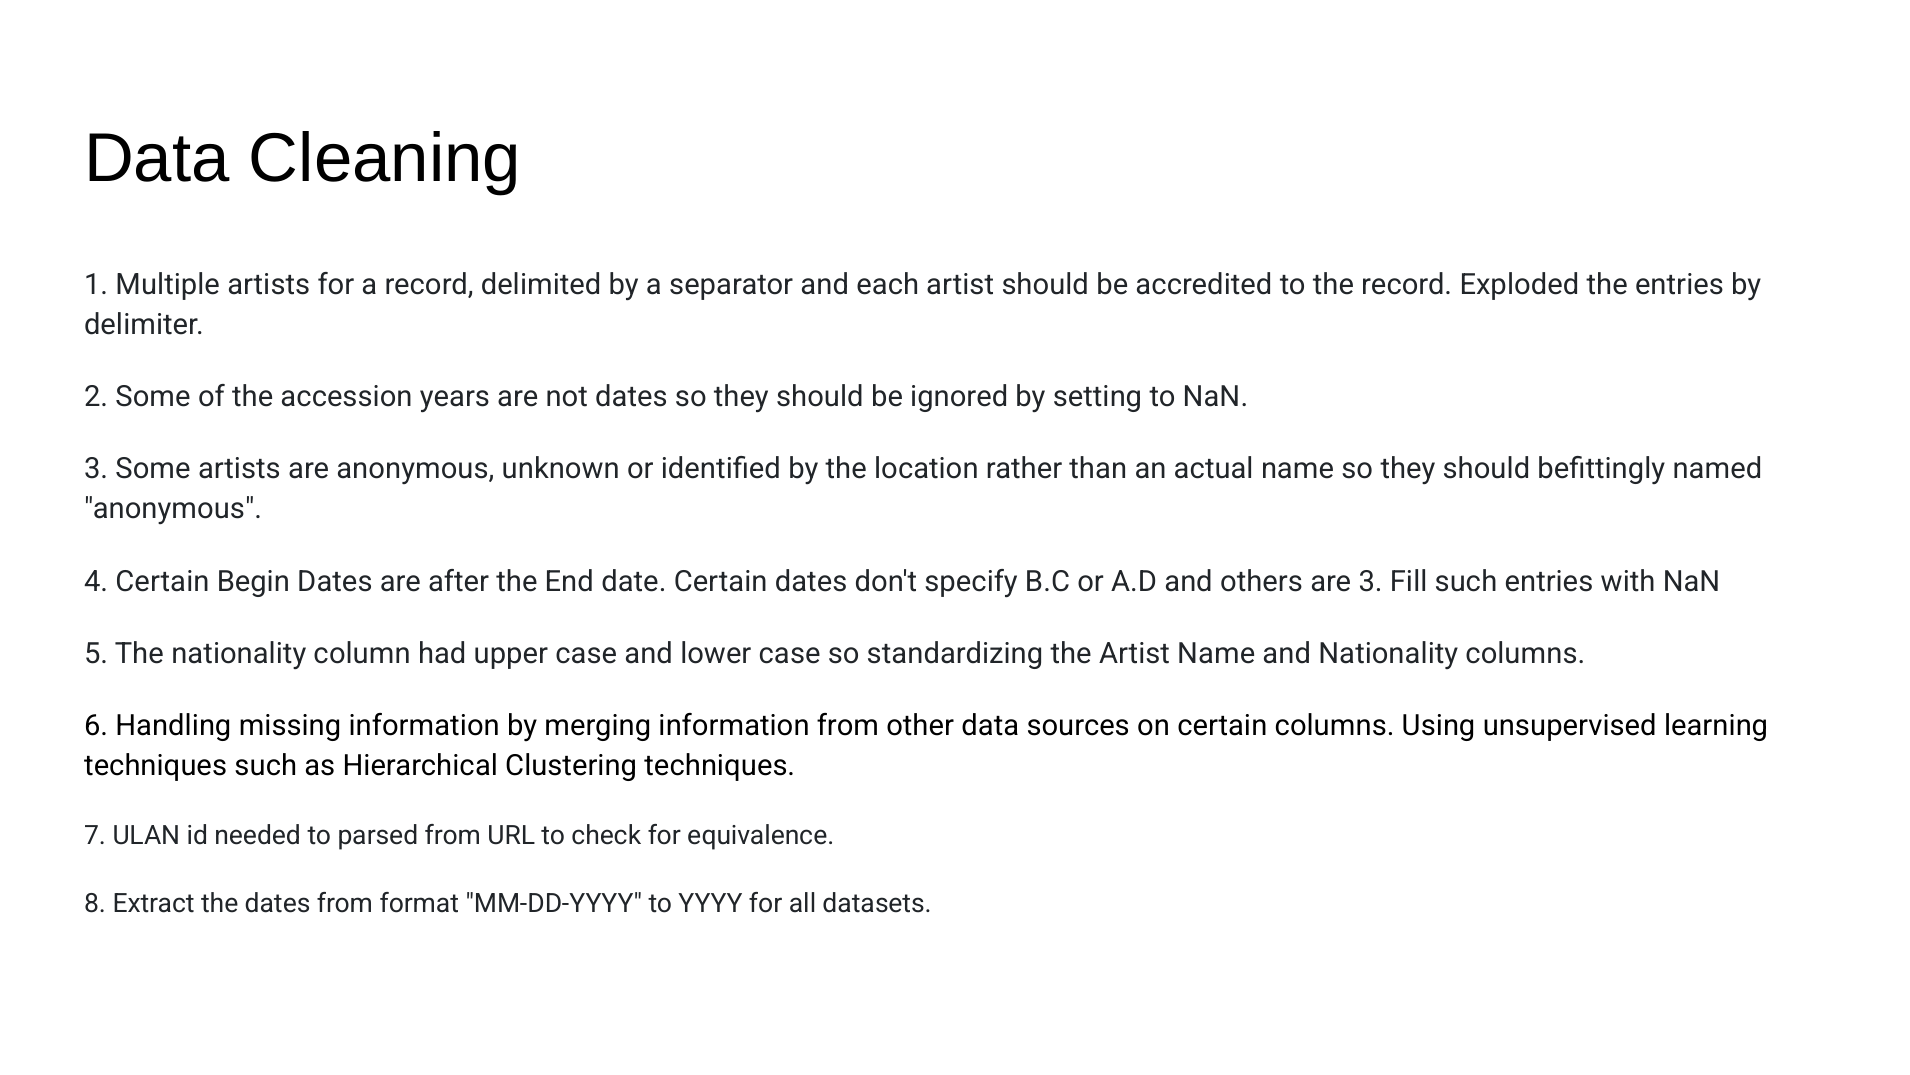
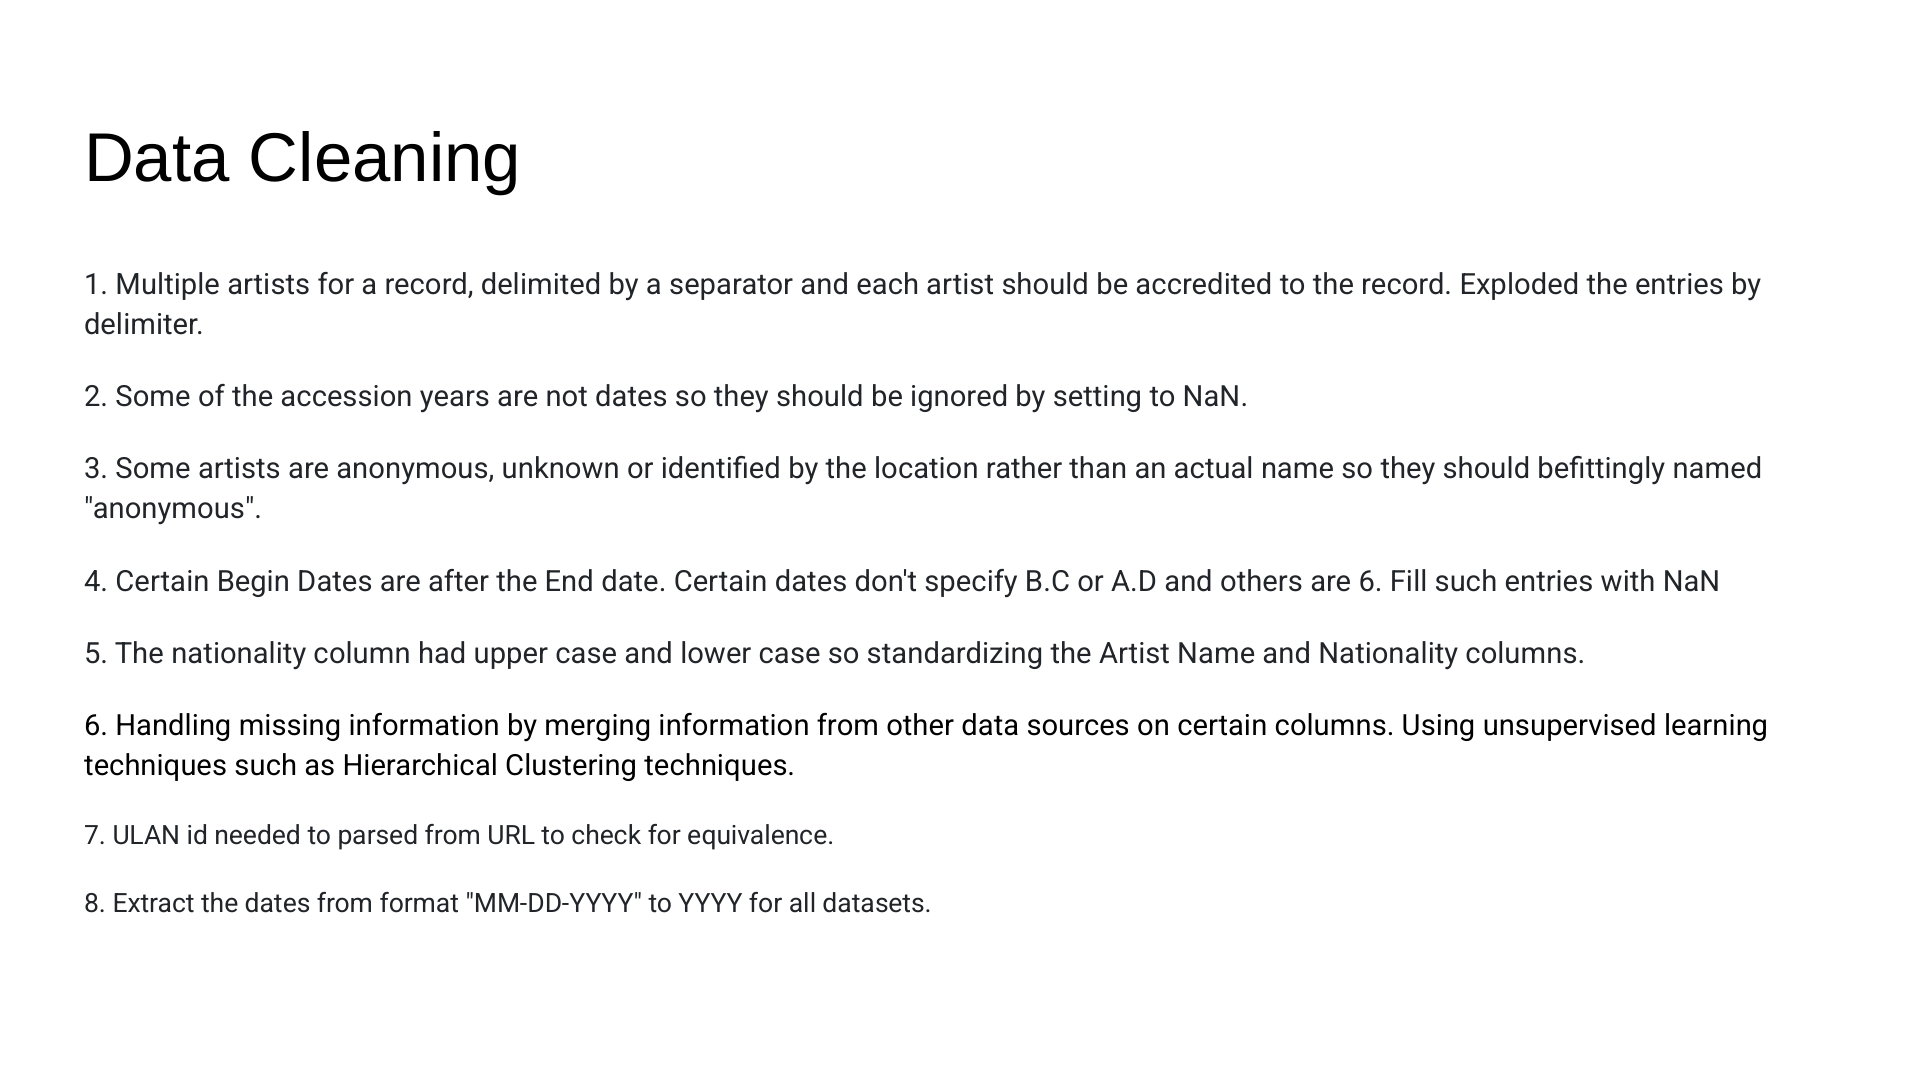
are 3: 3 -> 6 (1371, 581)
